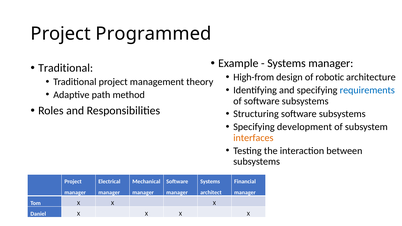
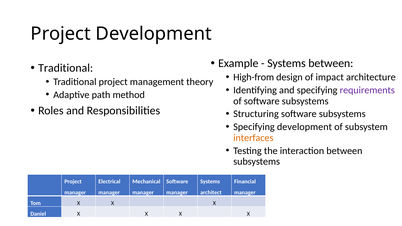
Project Programmed: Programmed -> Development (154, 34)
Systems manager: manager -> between (331, 63)
robotic: robotic -> impact (330, 77)
requirements colour: blue -> purple (367, 90)
